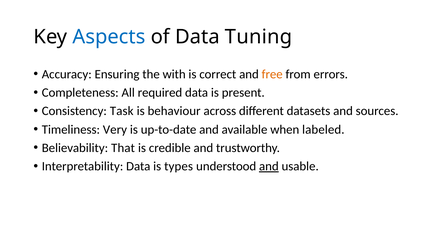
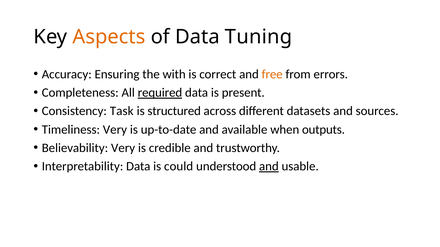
Aspects colour: blue -> orange (109, 37)
required underline: none -> present (160, 93)
behaviour: behaviour -> structured (174, 111)
labeled: labeled -> outputs (323, 130)
Believability That: That -> Very (123, 148)
types: types -> could (179, 167)
